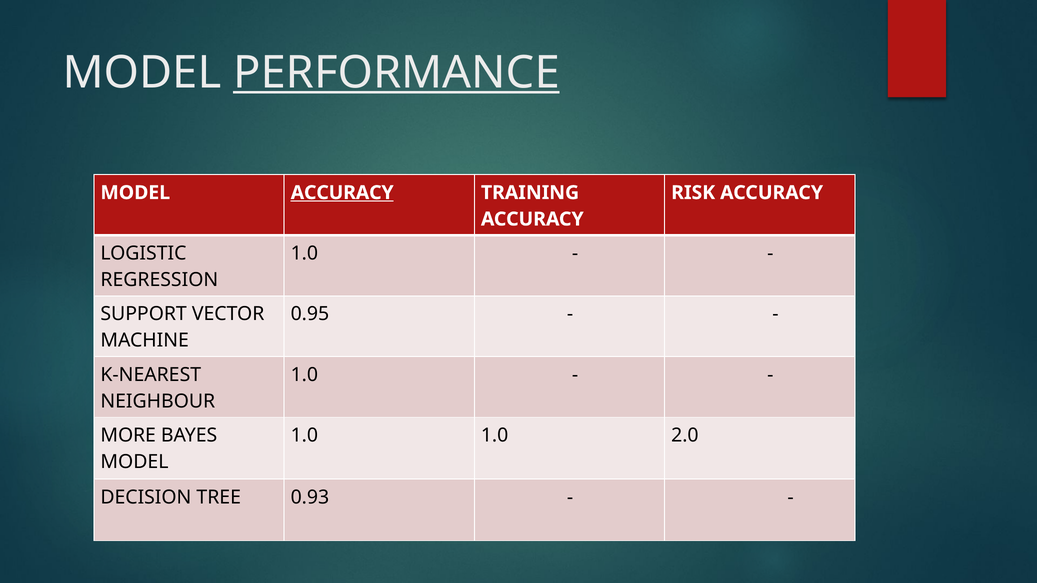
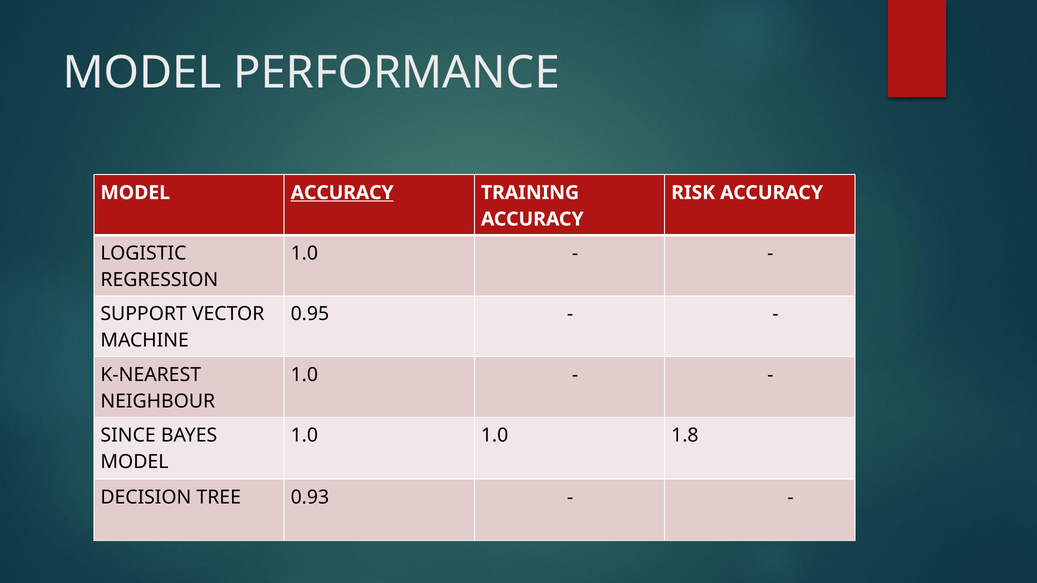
PERFORMANCE underline: present -> none (396, 73)
MORE: MORE -> SINCE (128, 436)
2.0: 2.0 -> 1.8 (685, 436)
